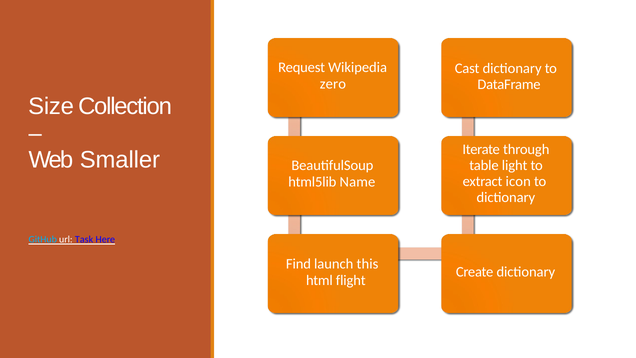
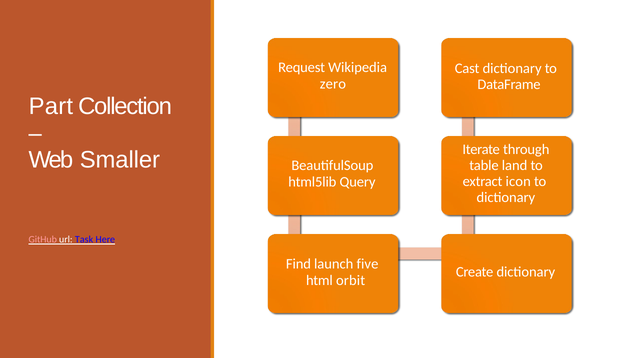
Size: Size -> Part (51, 106)
light: light -> land (515, 165)
Name: Name -> Query (358, 182)
GitHub colour: light blue -> pink (43, 239)
this: this -> five (367, 264)
flight: flight -> orbit (351, 280)
